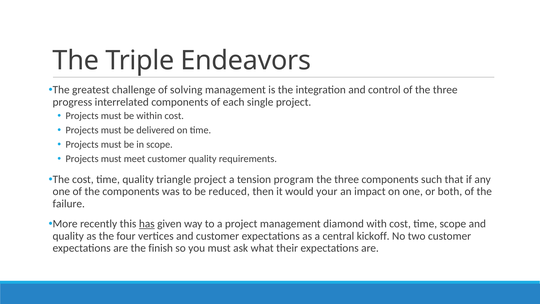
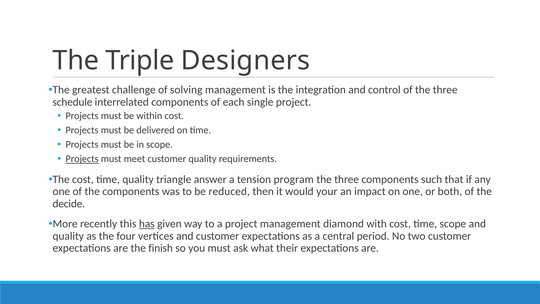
Endeavors: Endeavors -> Designers (246, 60)
progress: progress -> schedule (72, 102)
Projects underline: none -> present (82, 159)
triangle project: project -> answer (210, 179)
failure: failure -> decide (69, 204)
kickoff: kickoff -> period (373, 236)
